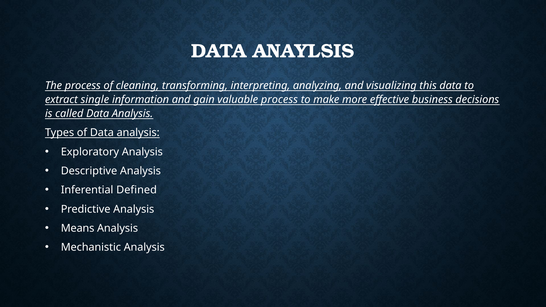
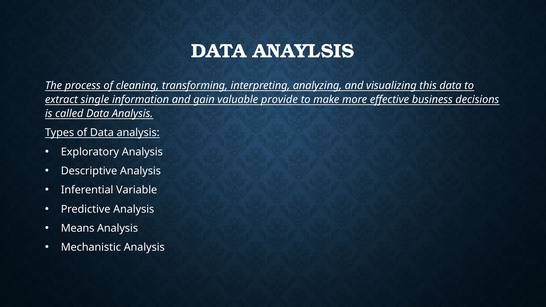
valuable process: process -> provide (279, 100)
Defined: Defined -> Variable (137, 190)
